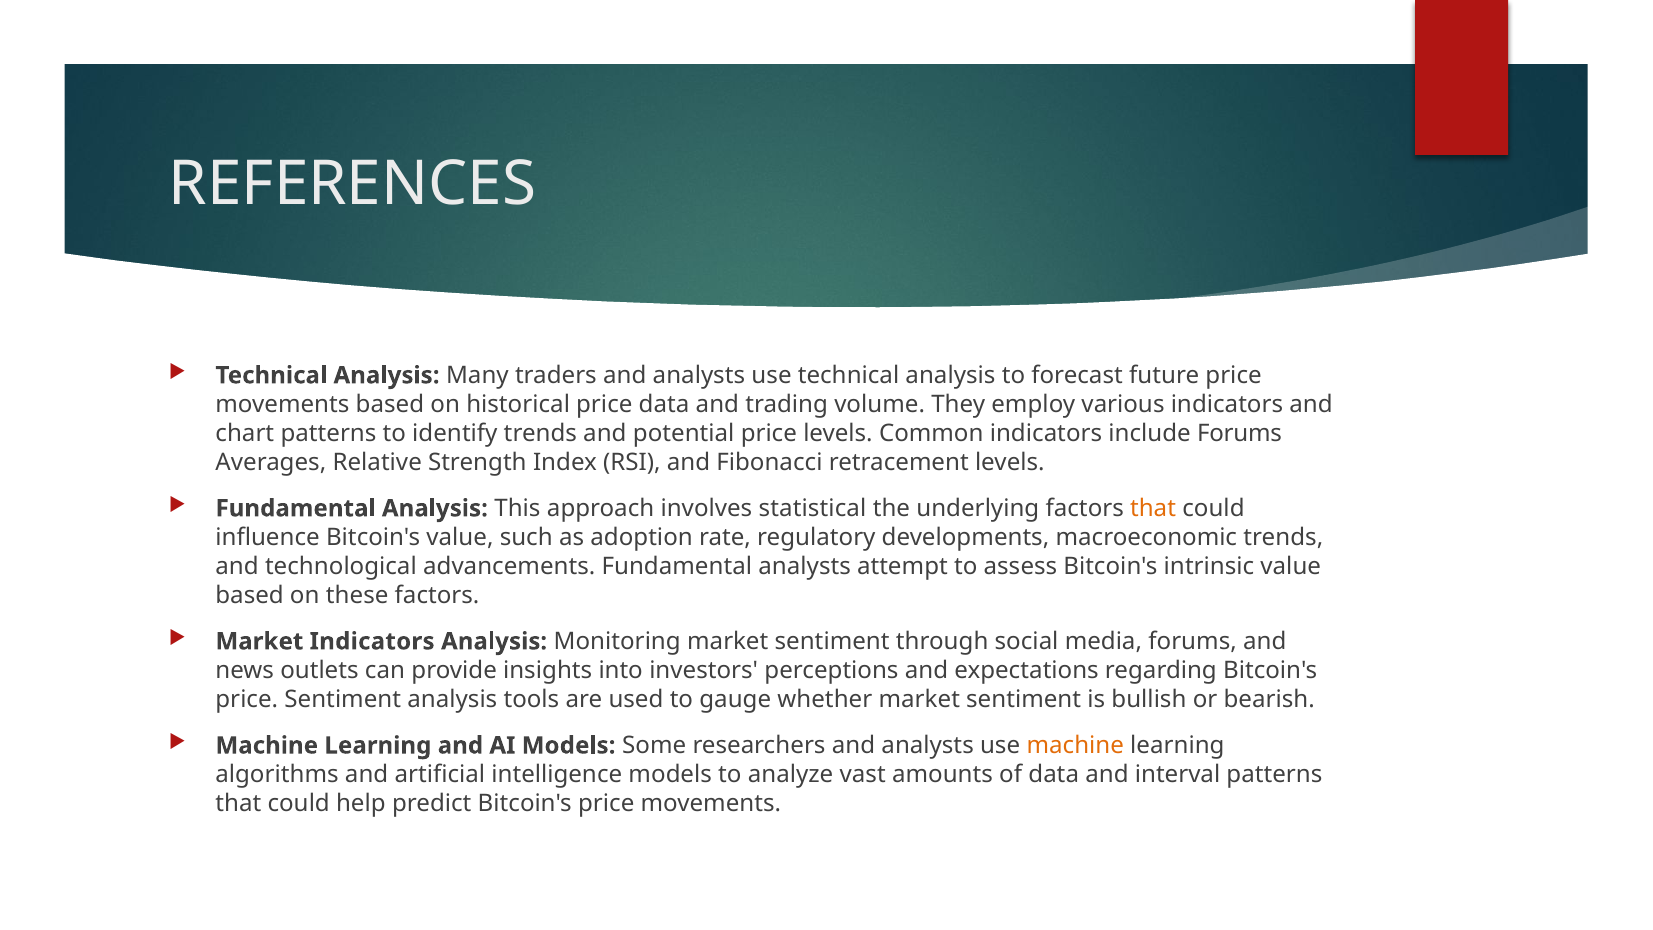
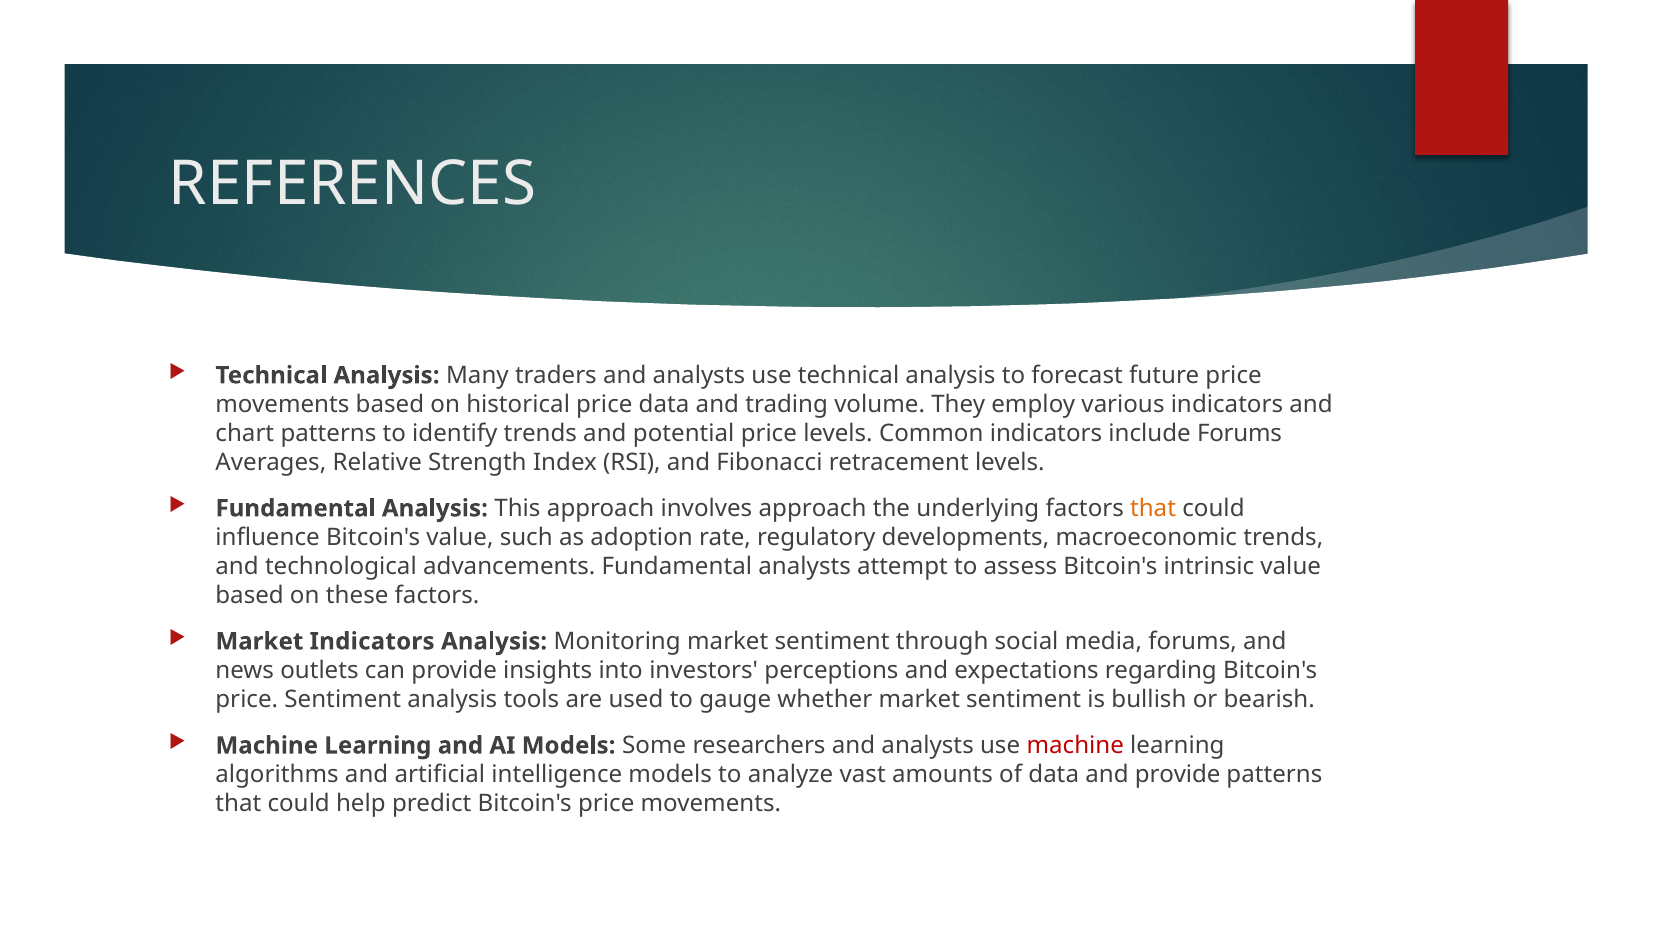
involves statistical: statistical -> approach (813, 508)
machine colour: orange -> red (1075, 745)
and interval: interval -> provide (1178, 774)
